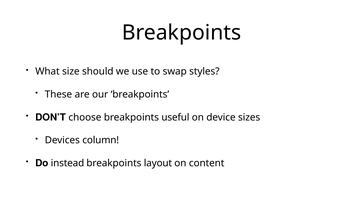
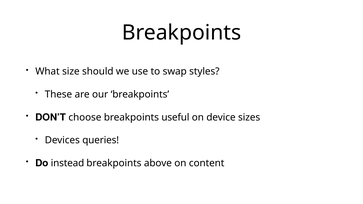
column: column -> queries (101, 140)
layout: layout -> above (158, 163)
